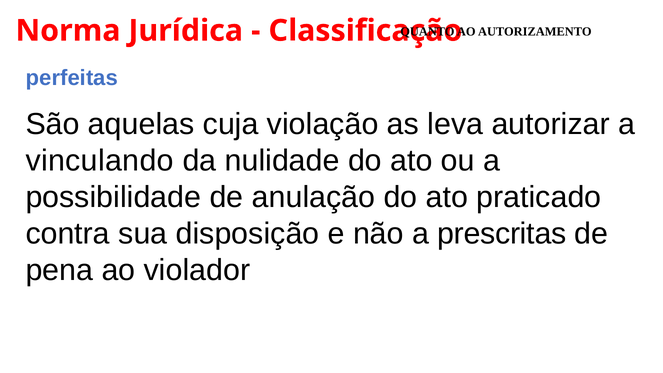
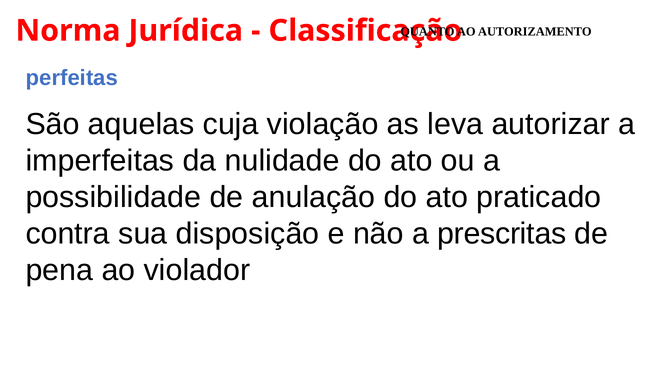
vinculando: vinculando -> imperfeitas (100, 161)
